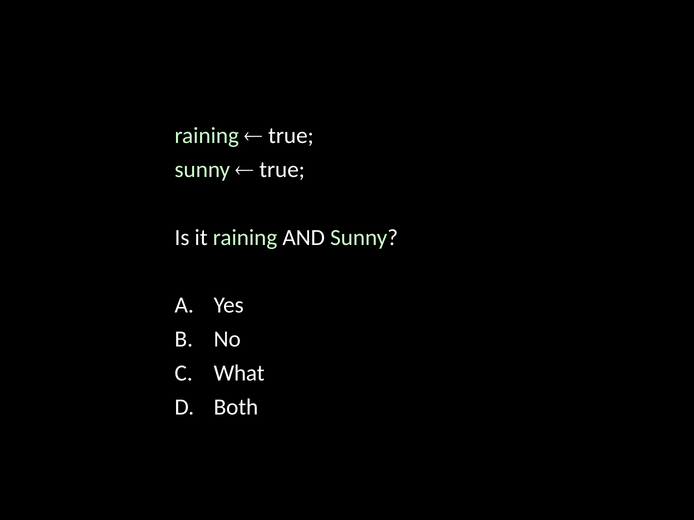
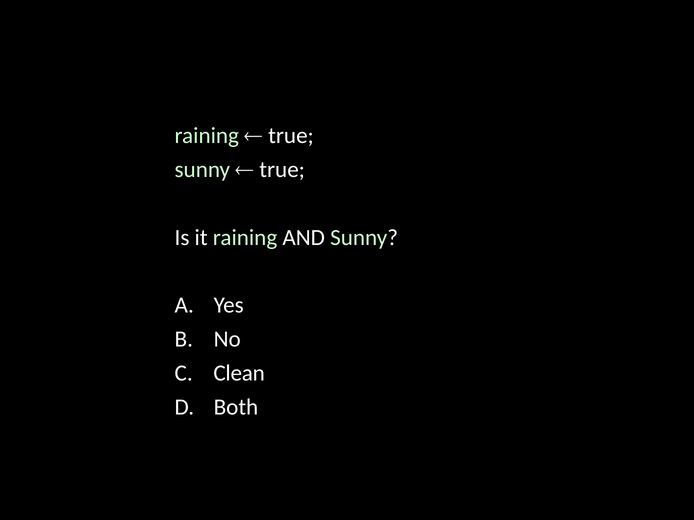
What: What -> Clean (239, 374)
